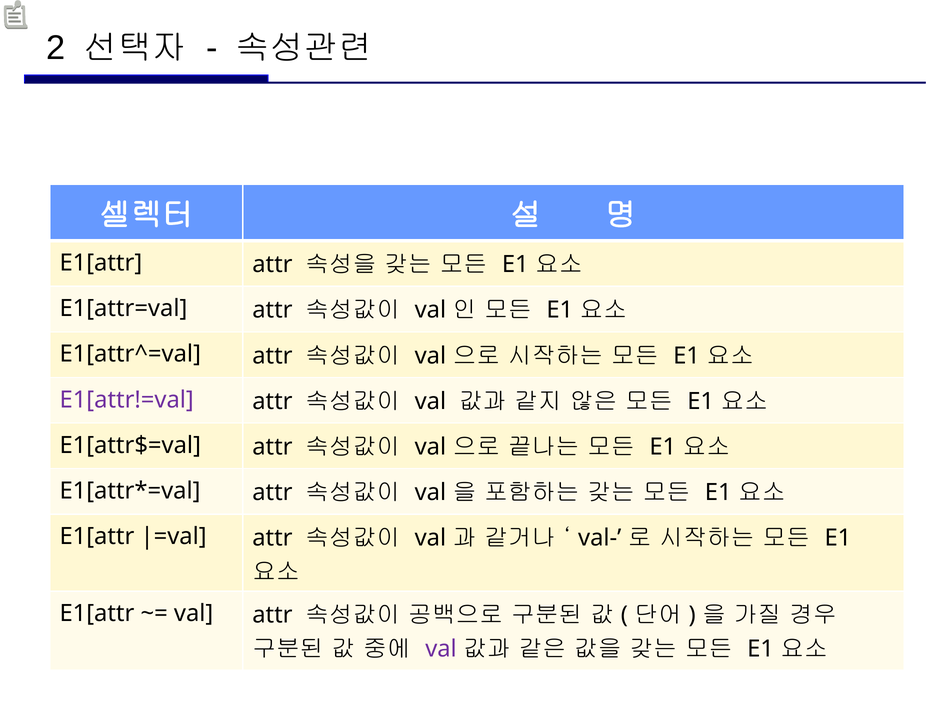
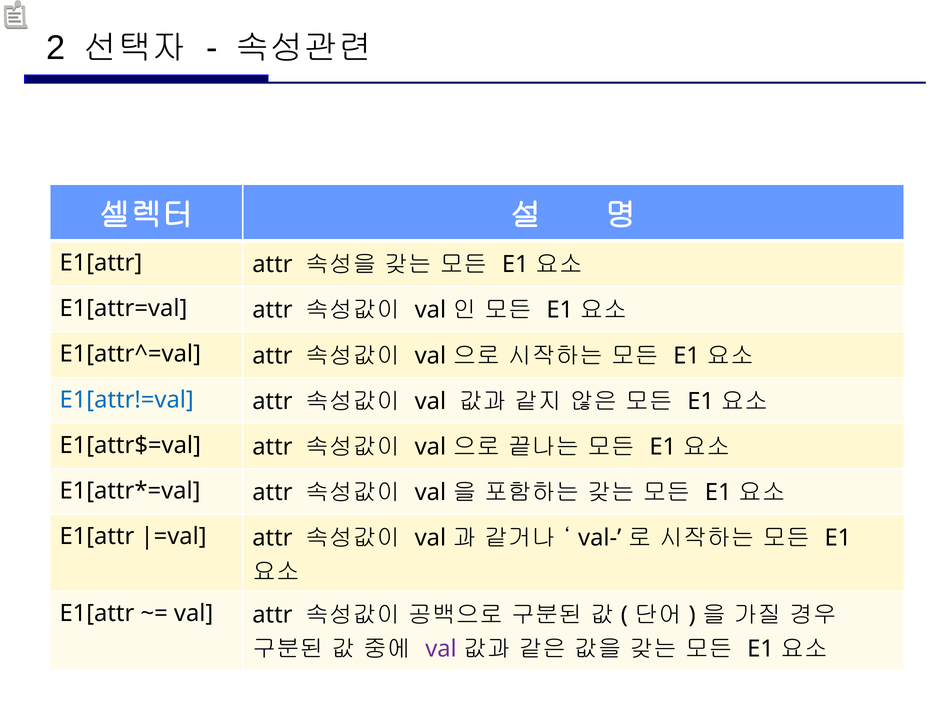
E1[attr!=val colour: purple -> blue (127, 400)
